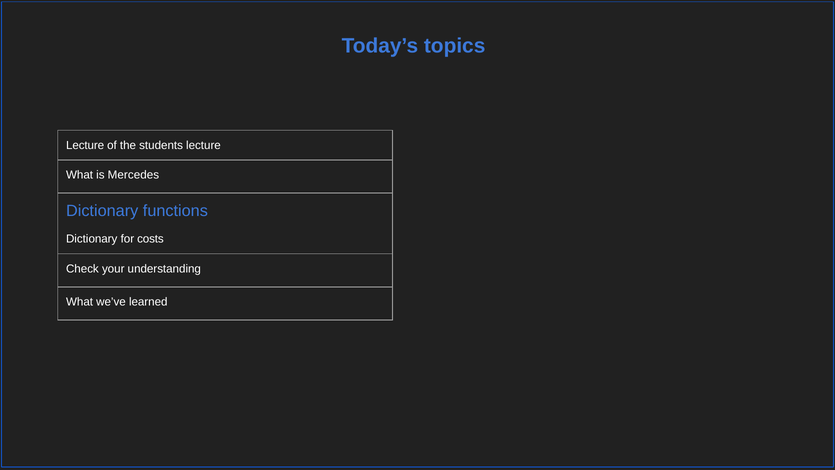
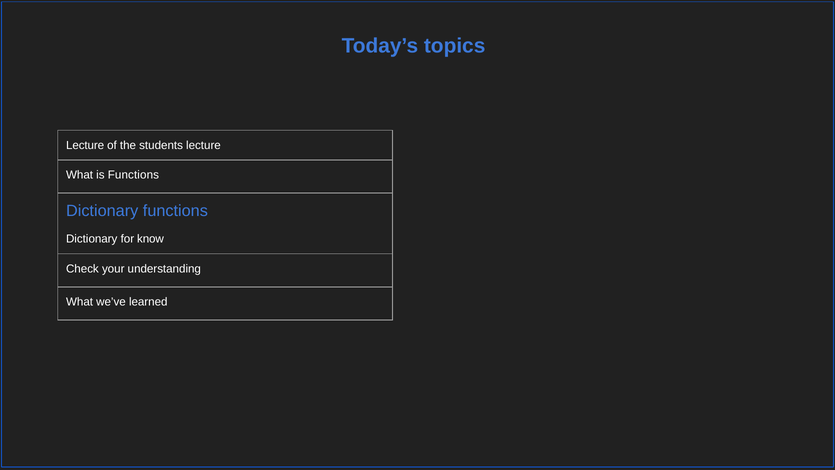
is Mercedes: Mercedes -> Functions (133, 175)
costs: costs -> know (150, 239)
